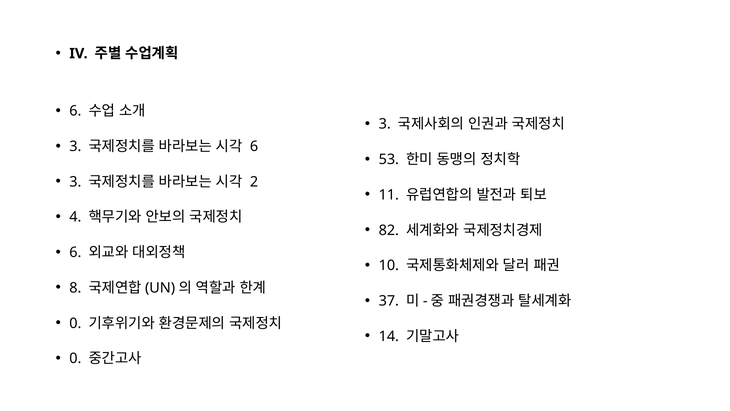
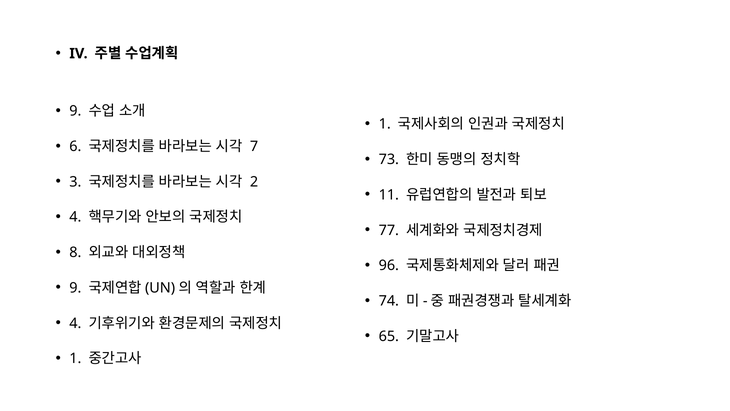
6: 6 -> 9 (75, 111)
3: 3 -> 1 (385, 124)
3: 3 -> 6 (75, 146)
6: 6 -> 7 (254, 146)
53: 53 -> 73 (389, 159)
82: 82 -> 77 (389, 230)
6: 6 -> 8 (75, 252)
10: 10 -> 96 (389, 265)
8: 8 -> 9 (75, 288)
37: 37 -> 74 (389, 301)
0: 0 -> 4 (75, 323)
14: 14 -> 65 (389, 336)
0: 0 -> 1 (75, 358)
